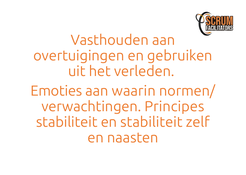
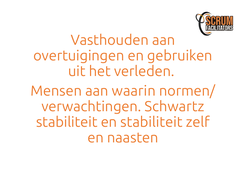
Emoties: Emoties -> Mensen (56, 91)
Principes: Principes -> Schwartz (174, 107)
